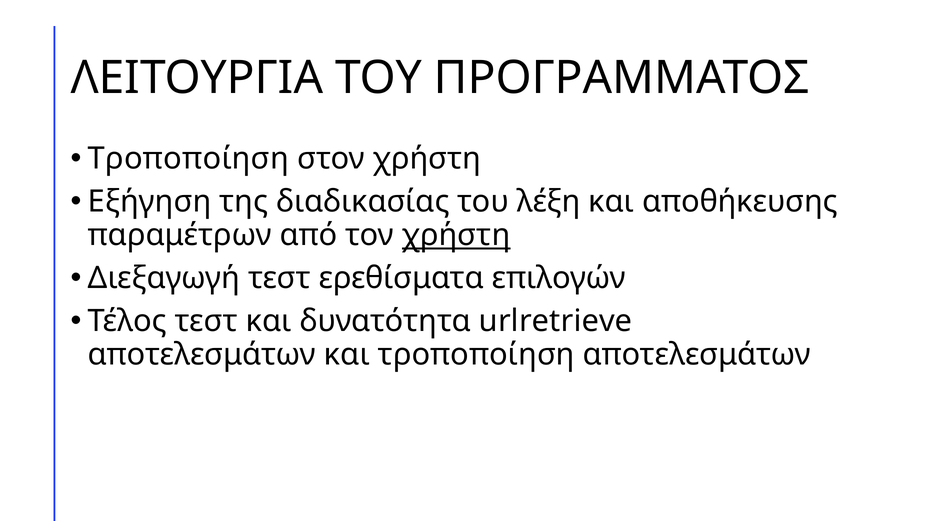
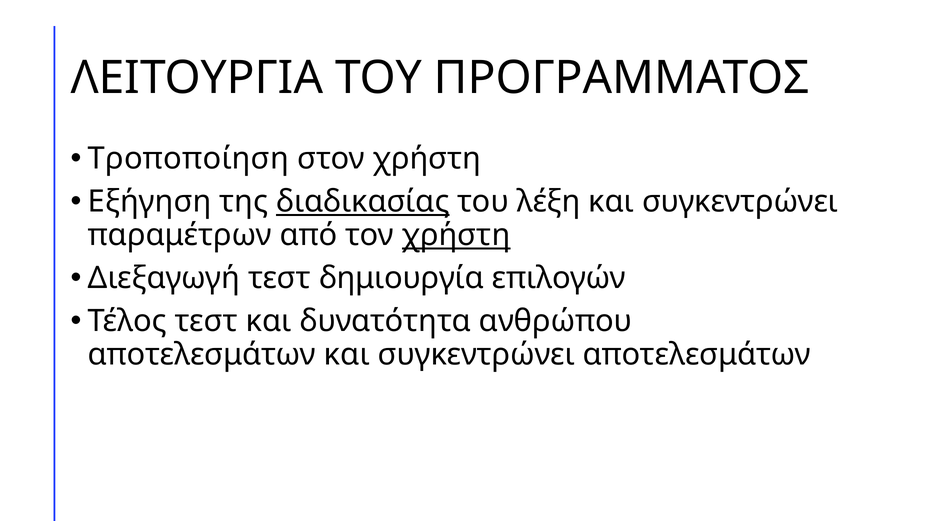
διαδικασίας underline: none -> present (363, 202)
αποθήκευσης: αποθήκευσης -> συγκεντρώνει (740, 202)
ερεθίσματα: ερεθίσματα -> δημιουργία (401, 278)
urlretrieve: urlretrieve -> ανθρώπου (556, 321)
αποτελεσμάτων και τροποποίηση: τροποποίηση -> συγκεντρώνει (476, 354)
